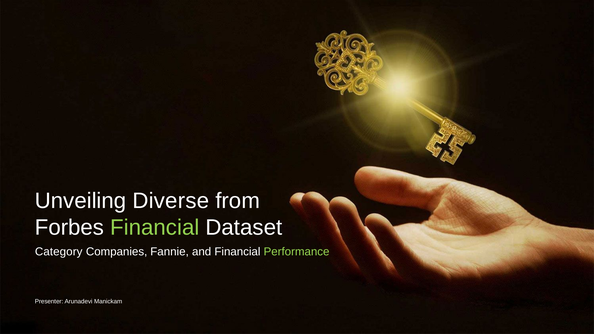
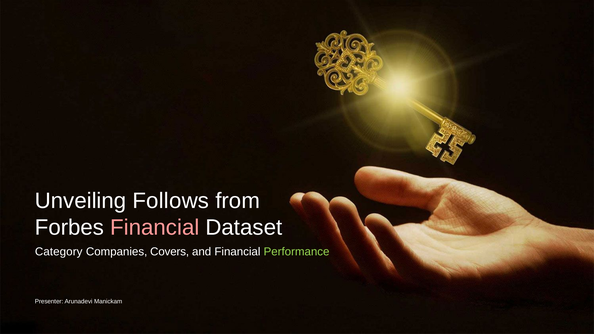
Diverse: Diverse -> Follows (171, 201)
Financial colour: light green -> pink (155, 228)
Fannie: Fannie -> Covers (170, 252)
